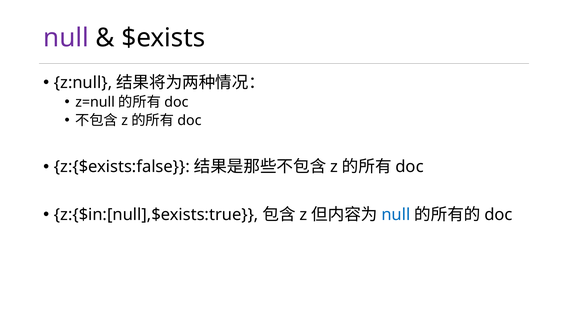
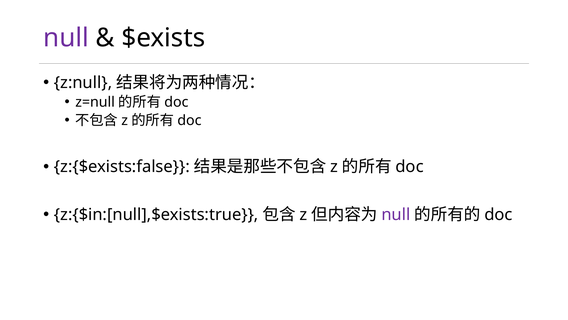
null colour: blue -> purple (396, 214)
